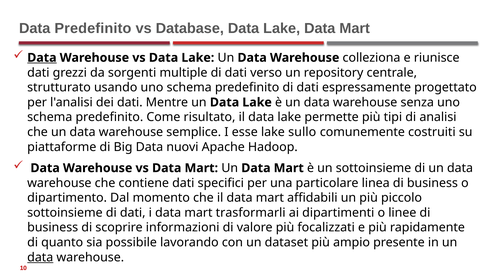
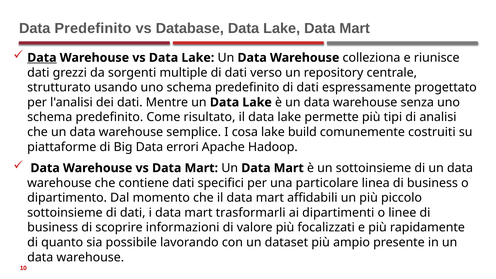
esse: esse -> cosa (245, 132)
sullo: sullo -> build (302, 132)
nuovi: nuovi -> errori (182, 147)
data underline: present -> none (40, 257)
